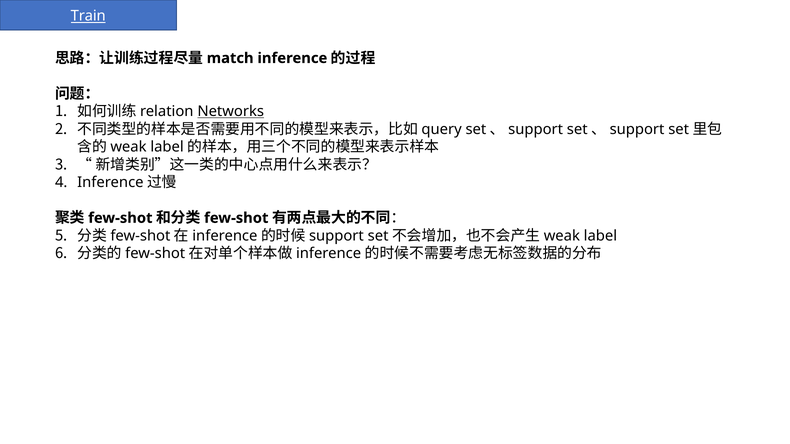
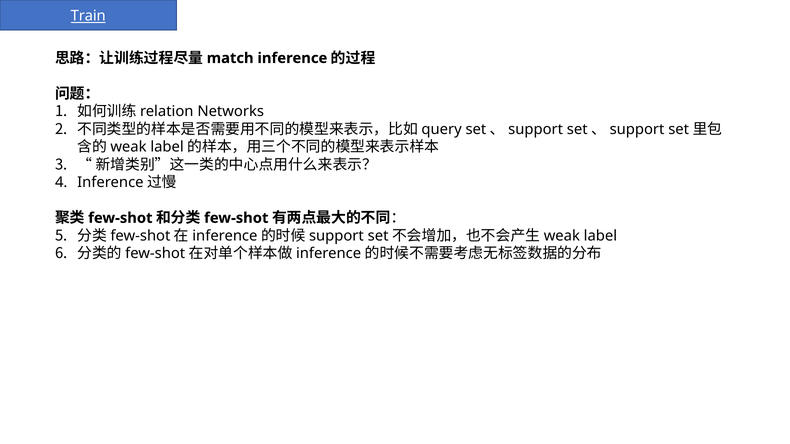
Networks underline: present -> none (231, 112)
